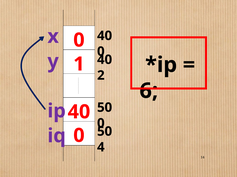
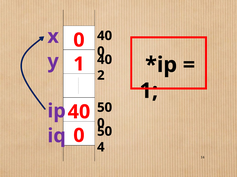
6: 6 -> 1 (149, 91)
